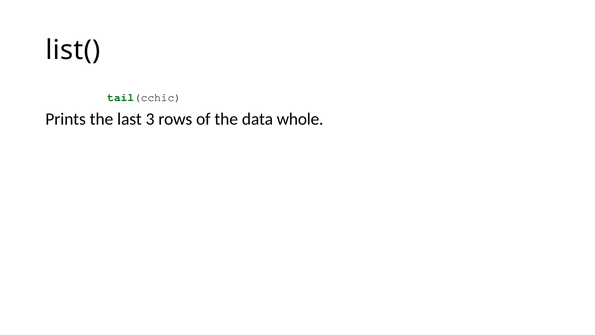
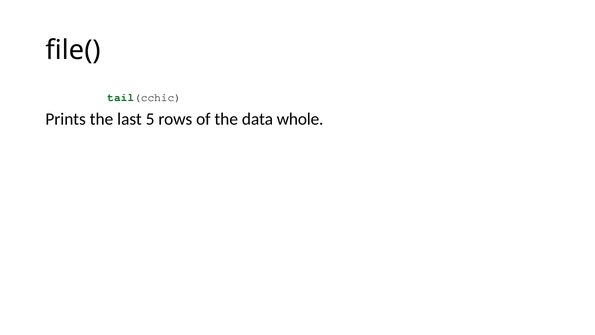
list(: list( -> file( (73, 50)
3: 3 -> 5 (150, 119)
